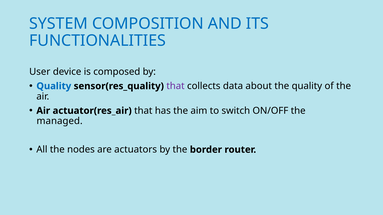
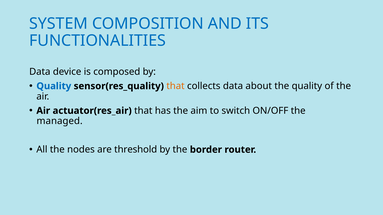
User: User -> Data (40, 72)
that colour: purple -> orange (176, 86)
actuators: actuators -> threshold (136, 150)
